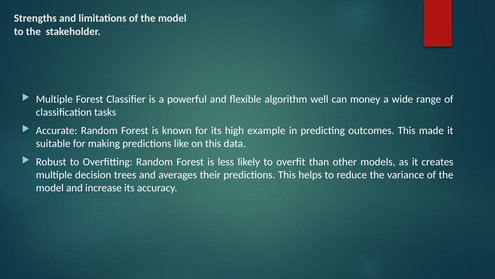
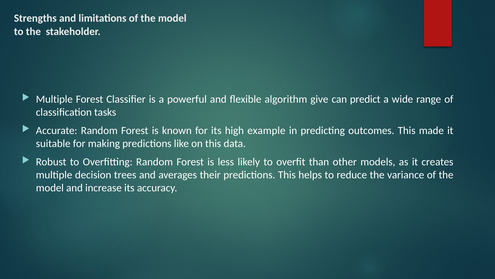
well: well -> give (319, 99)
money: money -> predict (365, 99)
